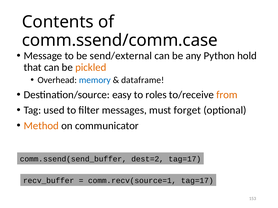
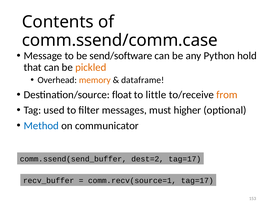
send/external: send/external -> send/software (121, 56)
memory colour: blue -> orange (95, 80)
easy: easy -> float (122, 95)
roles: roles -> little (156, 95)
forget: forget -> higher (187, 110)
Method colour: orange -> blue (41, 126)
